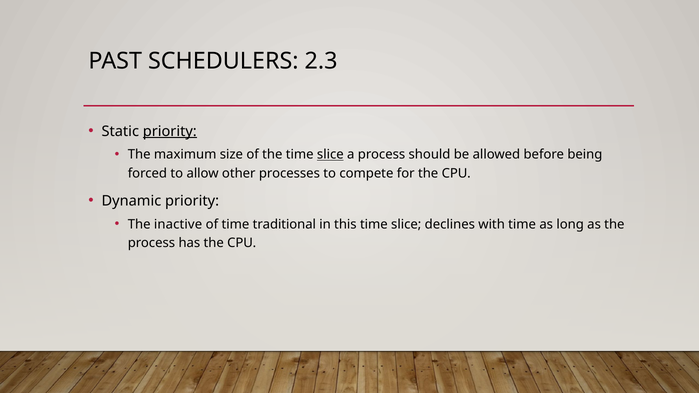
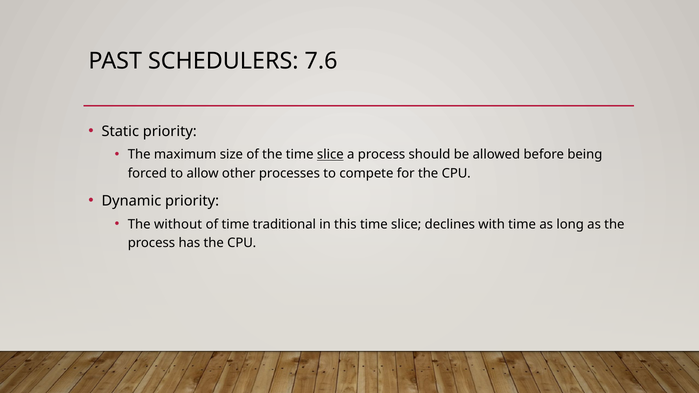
2.3: 2.3 -> 7.6 (321, 61)
priority underline: present -> none (170, 131)
inactive: inactive -> without (178, 224)
